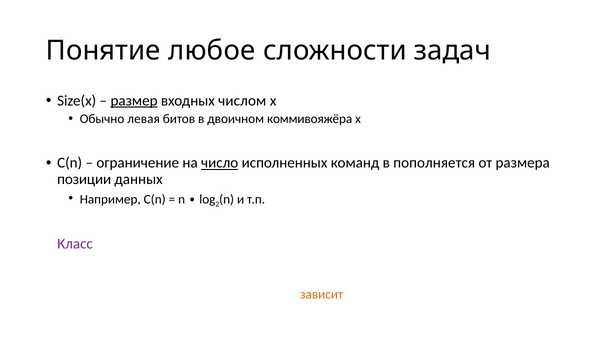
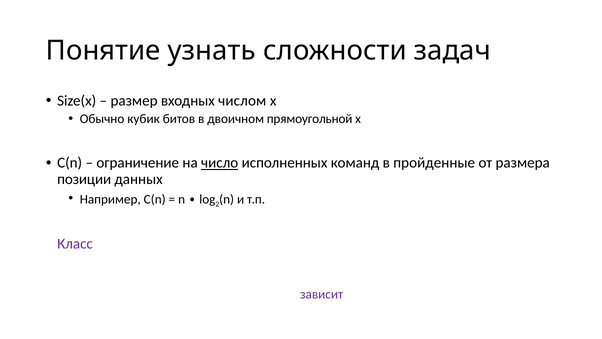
любое: любое -> узнать (212, 51)
размер underline: present -> none (134, 100)
левая: левая -> кубик (144, 119)
коммивояжёра: коммивояжёра -> прямоугольной (310, 119)
пополняется: пополняется -> пройденные (434, 163)
зависит colour: orange -> purple (322, 294)
